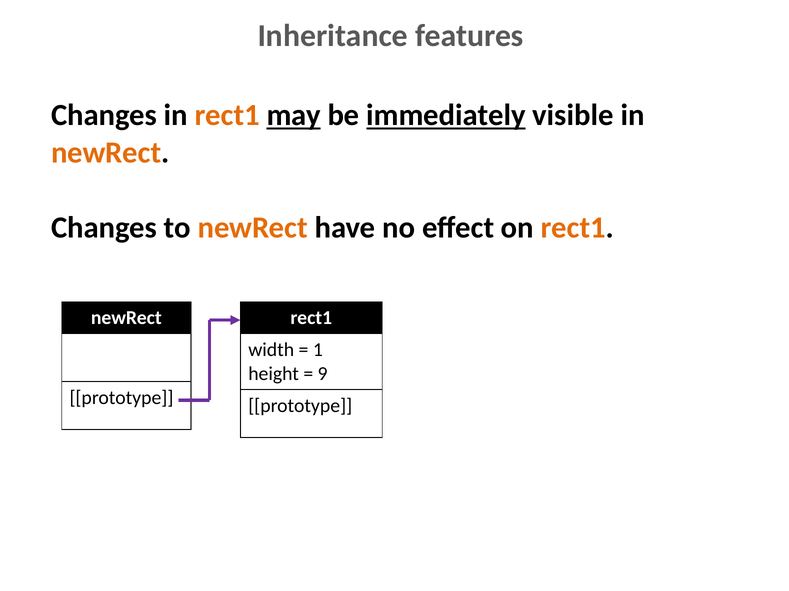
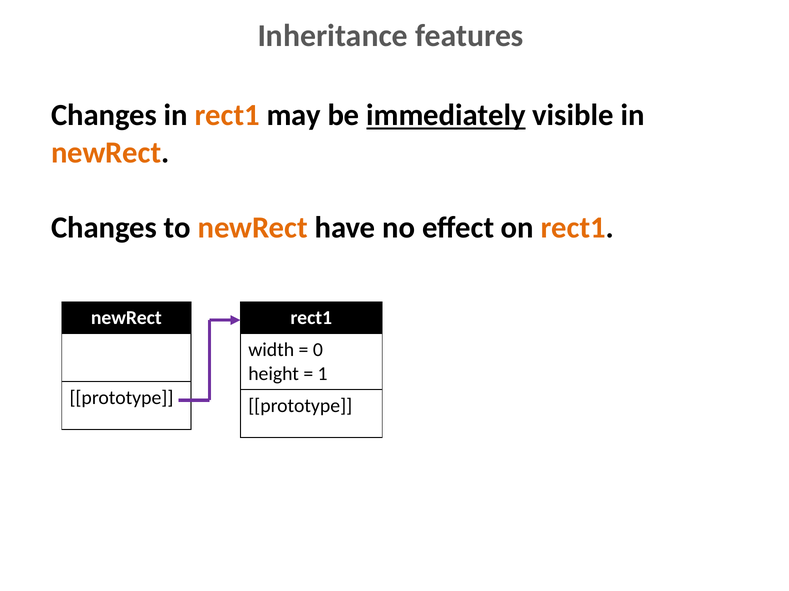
may underline: present -> none (294, 115)
1: 1 -> 0 (318, 350)
9: 9 -> 1 (323, 374)
